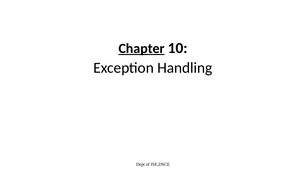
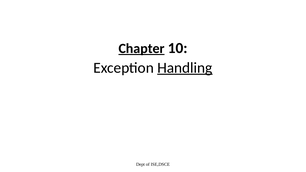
Handling underline: none -> present (185, 68)
